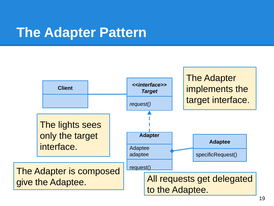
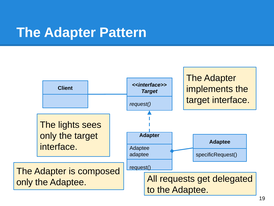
give: give -> only (25, 182)
